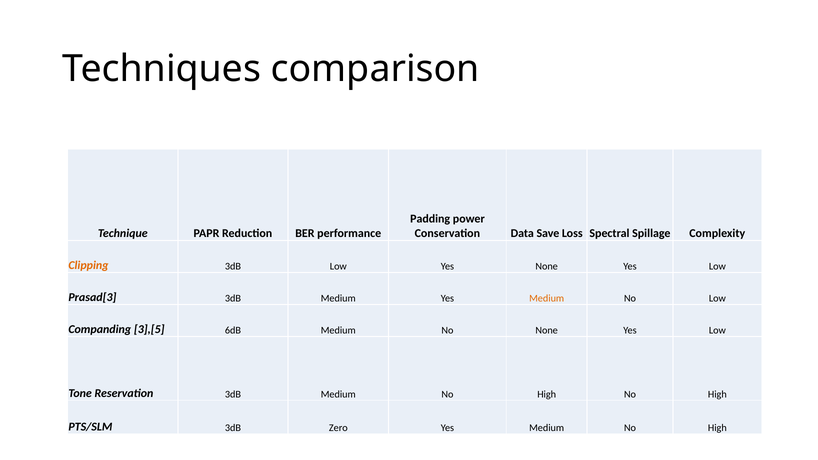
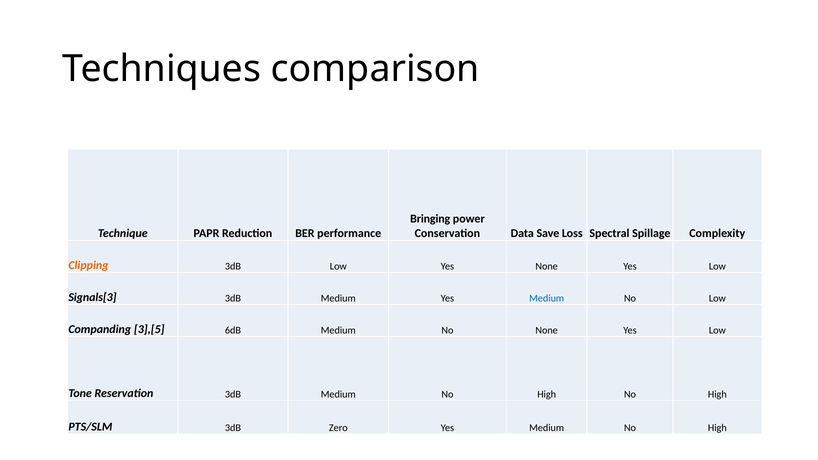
Padding: Padding -> Bringing (430, 219)
Prasad[3: Prasad[3 -> Signals[3 (92, 297)
Medium colour: orange -> blue (547, 298)
